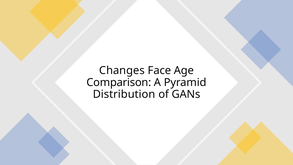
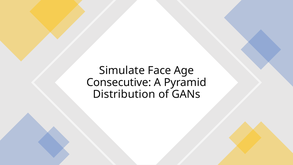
Changes: Changes -> Simulate (122, 70)
Comparison: Comparison -> Consecutive (119, 82)
